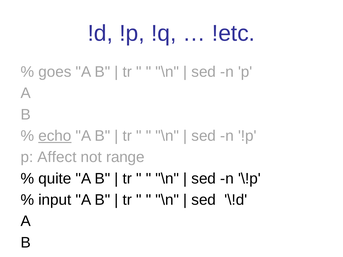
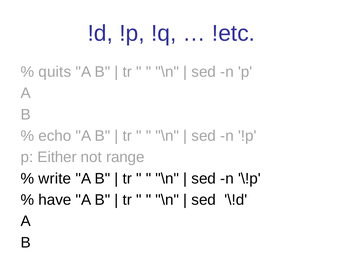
goes: goes -> quits (55, 72)
echo underline: present -> none (55, 136)
Affect: Affect -> Either (57, 157)
quite: quite -> write (55, 179)
input: input -> have (55, 200)
